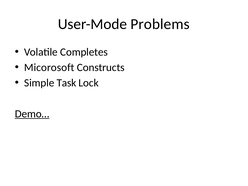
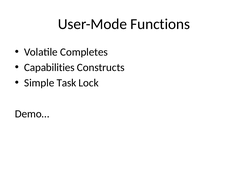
Problems: Problems -> Functions (160, 24)
Micorosoft: Micorosoft -> Capabilities (49, 67)
Demo… underline: present -> none (32, 114)
